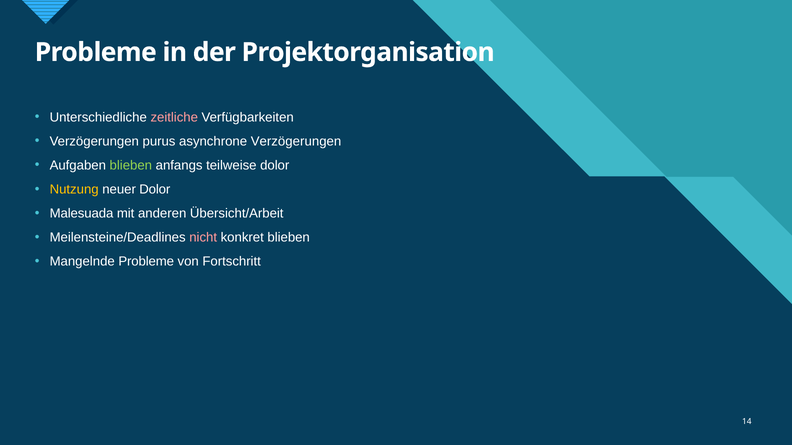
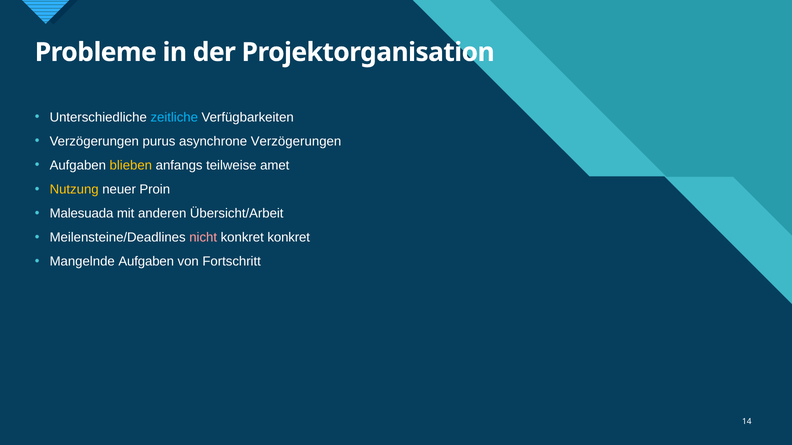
zeitliche colour: pink -> light blue (174, 117)
blieben colour: light green -> yellow (131, 166)
teilweise dolor: dolor -> amet (275, 166)
neuer Dolor: Dolor -> Proin (155, 190)
konkret blieben: blieben -> konkret (289, 238)
Mangelnde Probleme: Probleme -> Aufgaben (146, 262)
